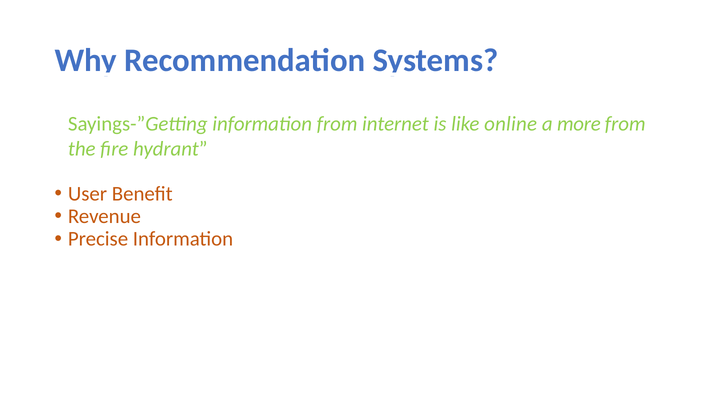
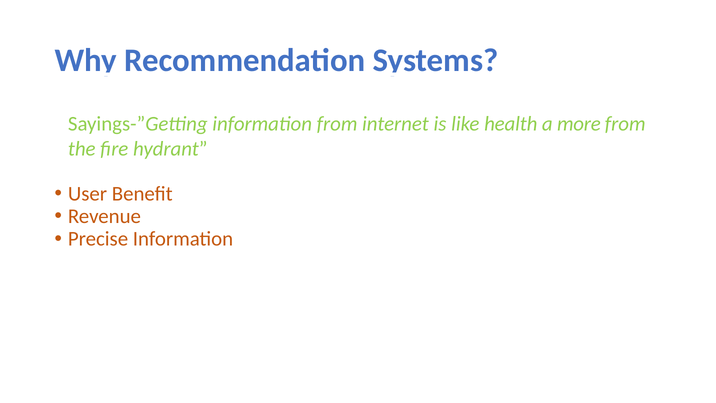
online: online -> health (511, 124)
